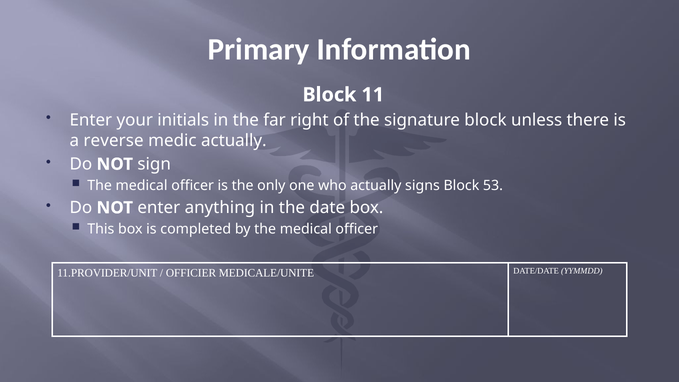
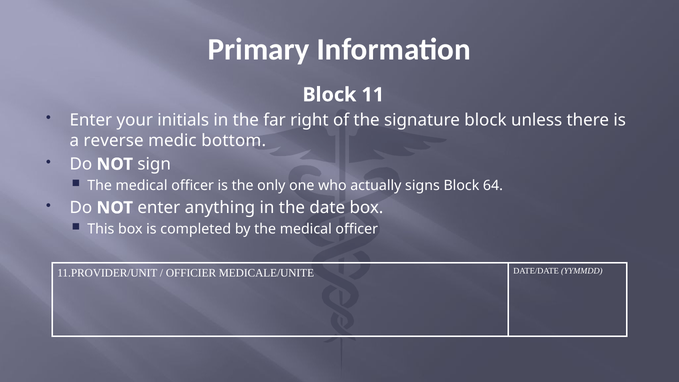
medic actually: actually -> bottom (234, 140)
53: 53 -> 64 (493, 185)
